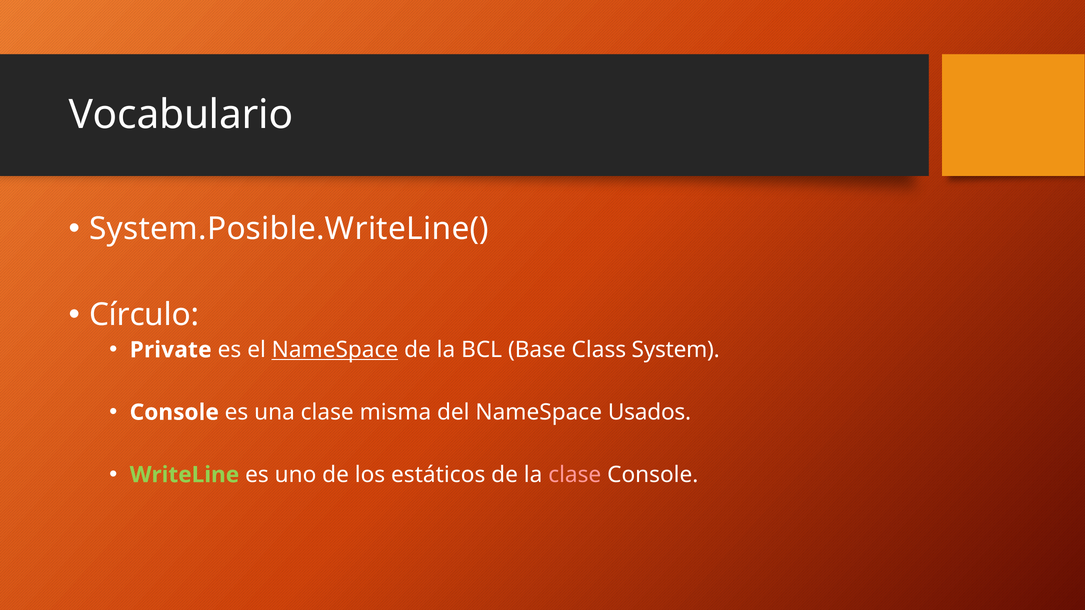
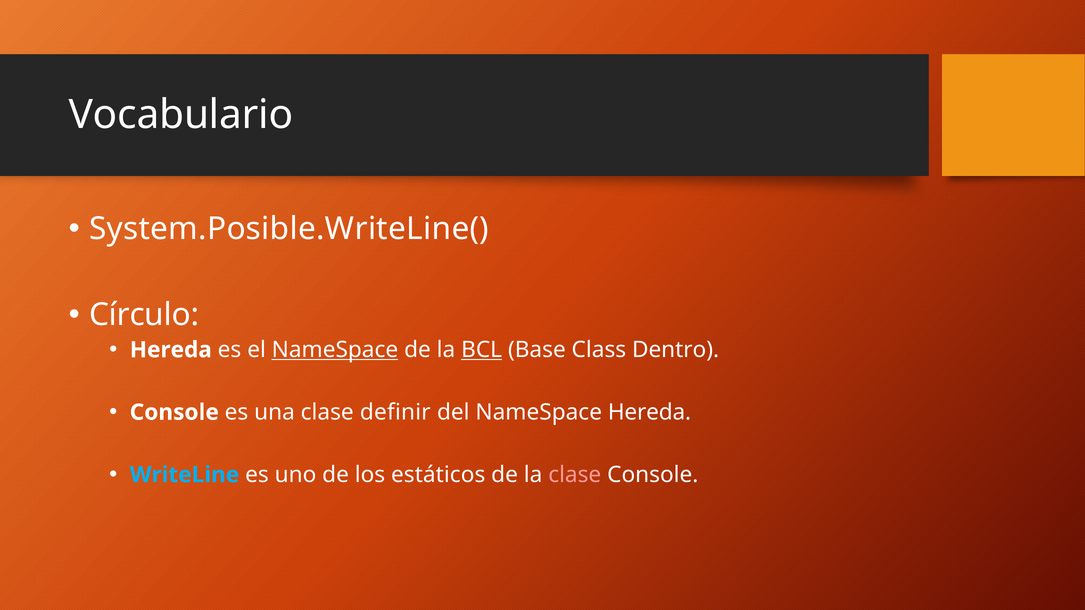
Private: Private -> Hereda (171, 350)
BCL underline: none -> present (482, 350)
System: System -> Dentro (676, 350)
misma: misma -> definir (395, 413)
NameSpace Usados: Usados -> Hereda (650, 413)
WriteLine colour: light green -> light blue (184, 475)
